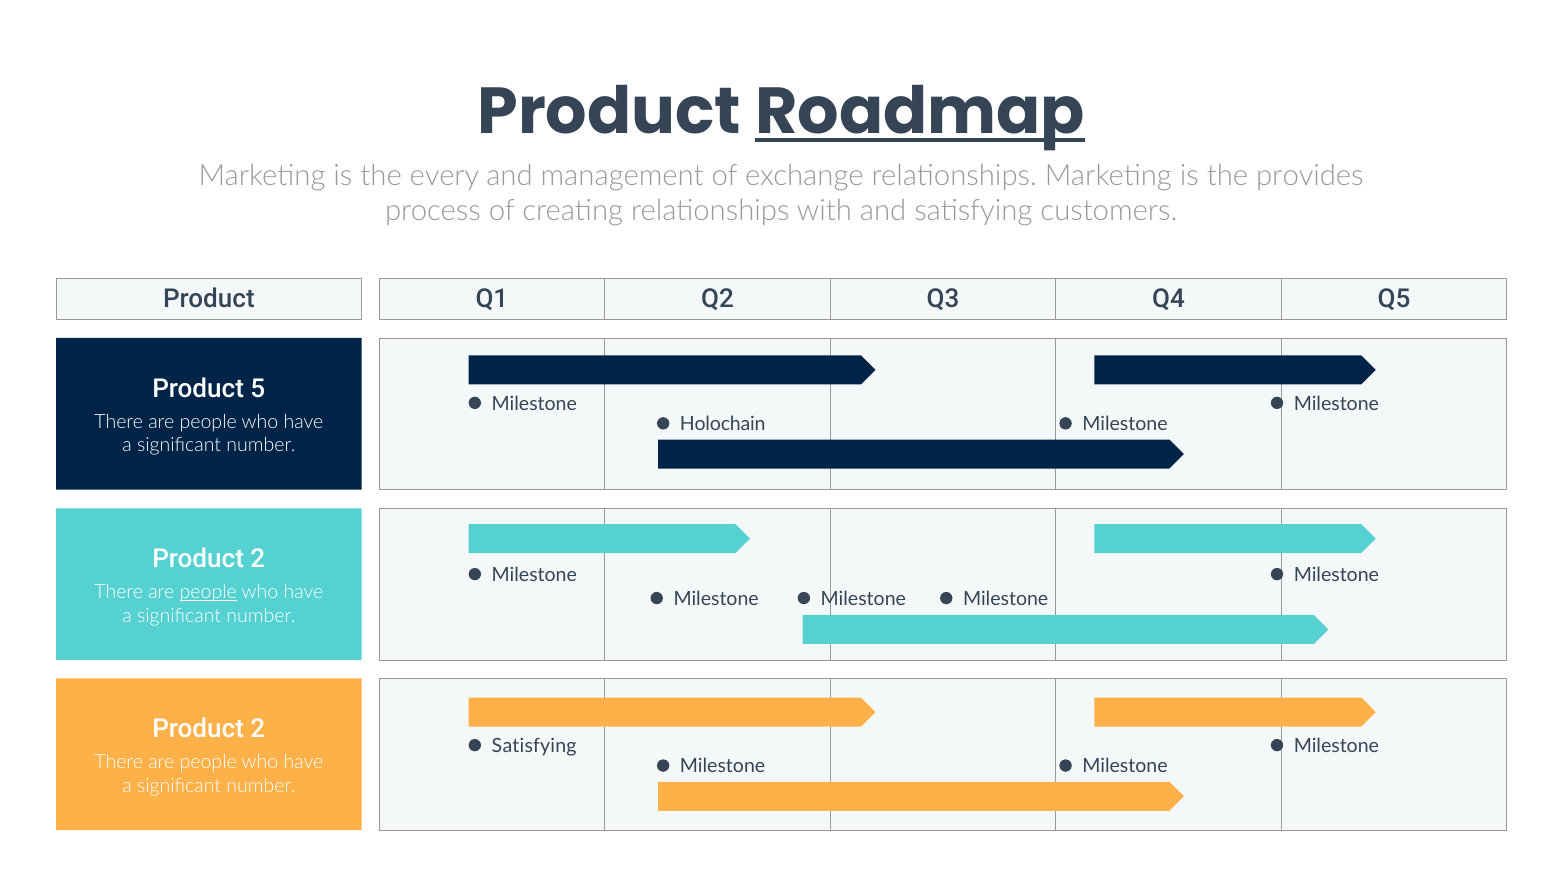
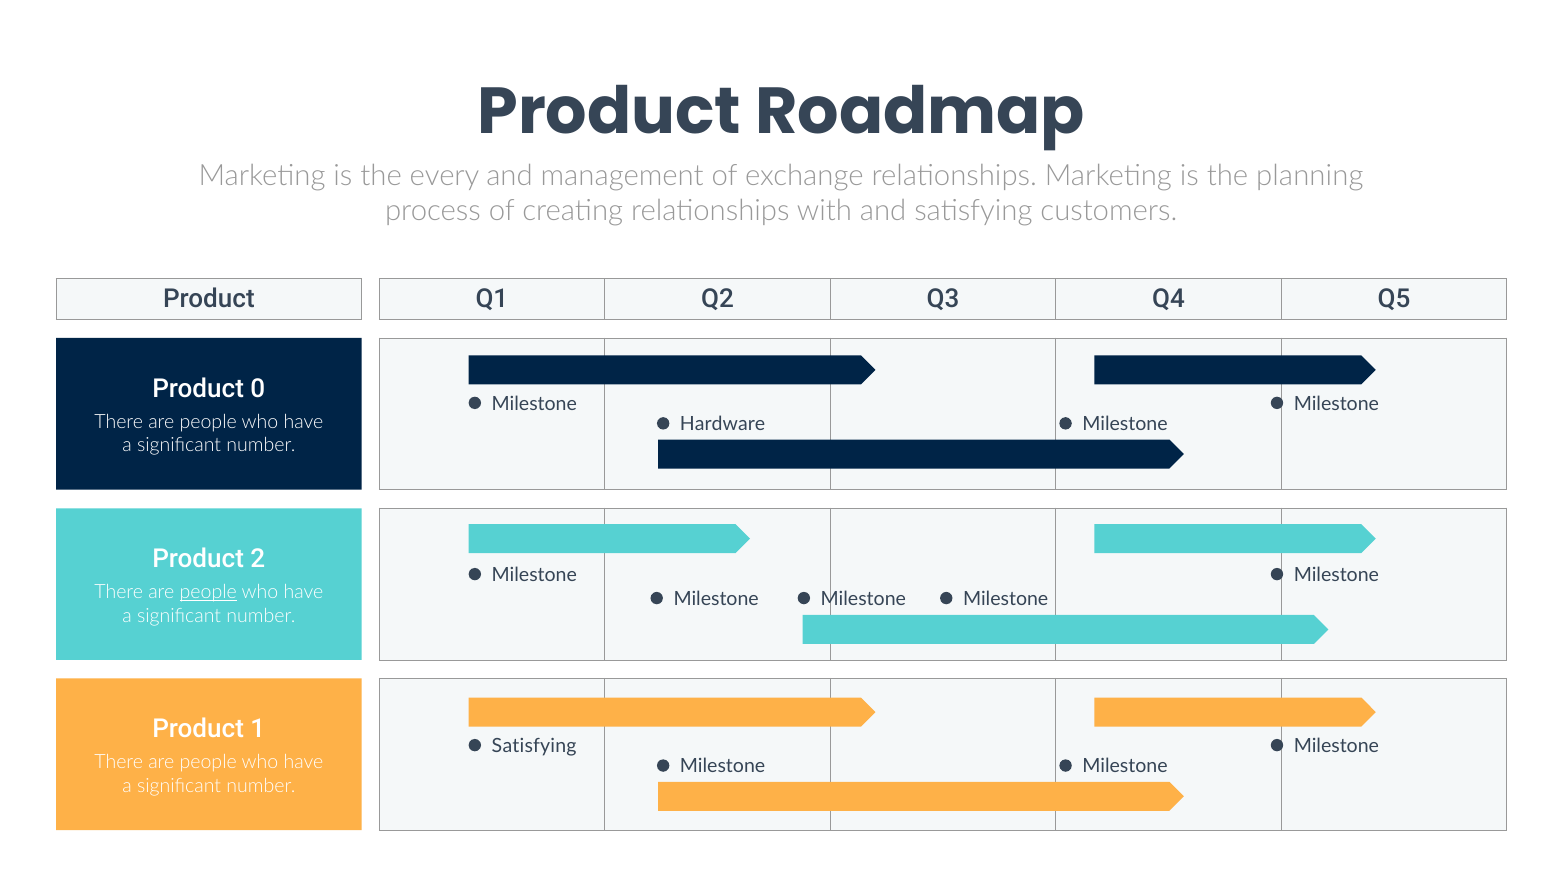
Roadmap underline: present -> none (920, 112)
provides: provides -> planning (1310, 175)
5: 5 -> 0 (258, 389)
Holochain: Holochain -> Hardware (723, 424)
2: 2 -> 1 (258, 729)
